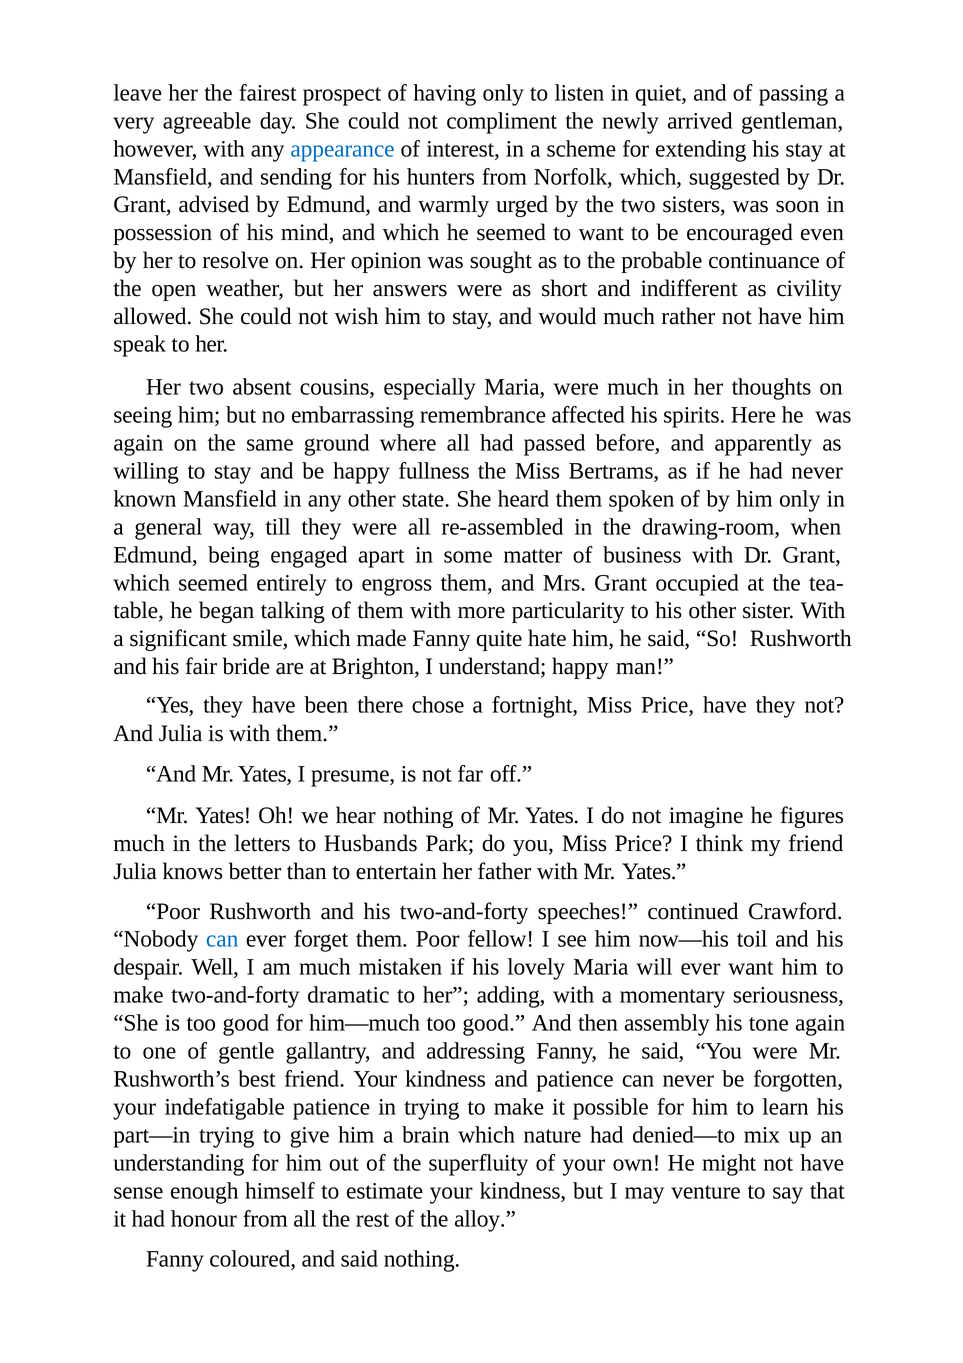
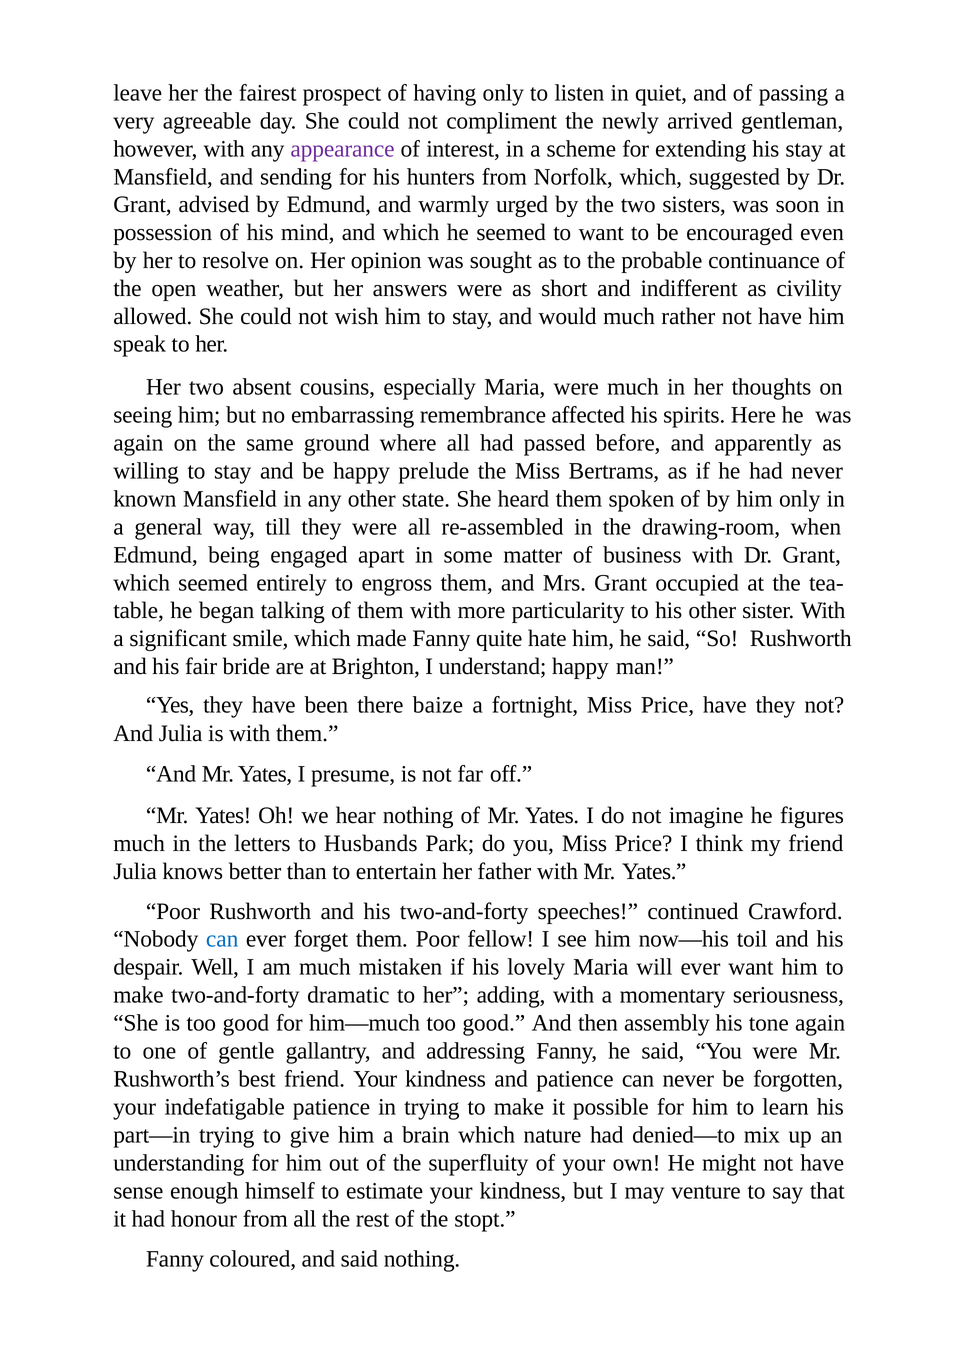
appearance colour: blue -> purple (343, 149)
fullness: fullness -> prelude (434, 471)
chose: chose -> baize (438, 705)
alloy: alloy -> stopt (485, 1219)
